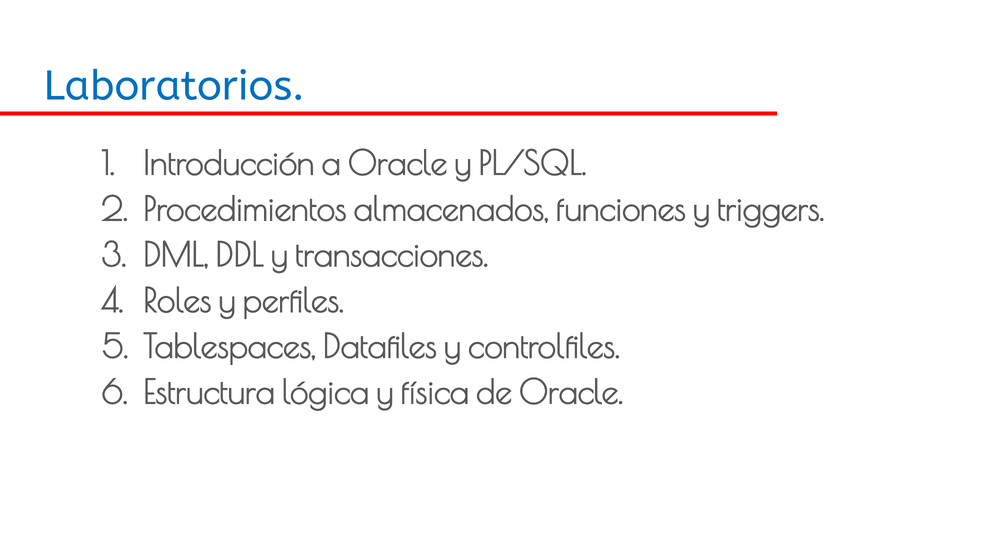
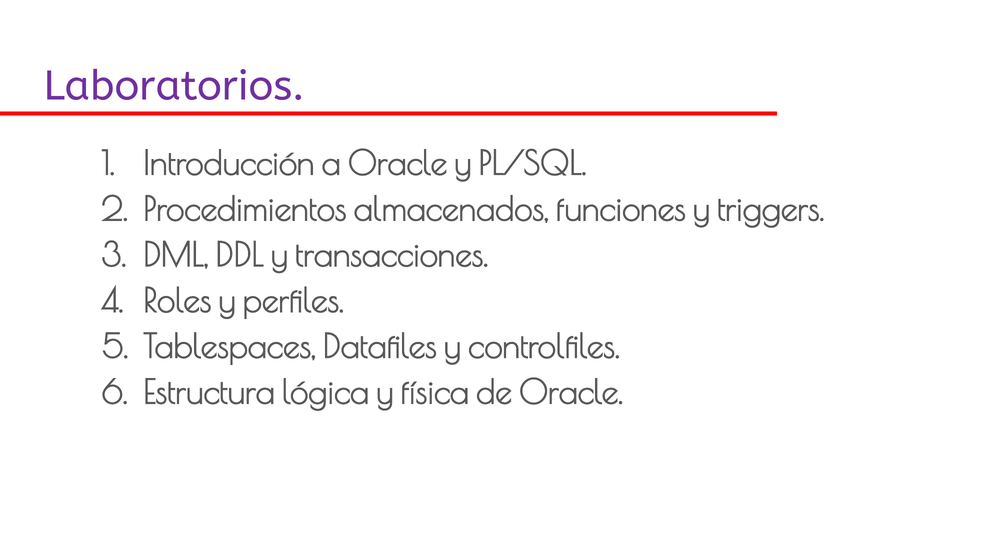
Laboratorios colour: blue -> purple (174, 86)
